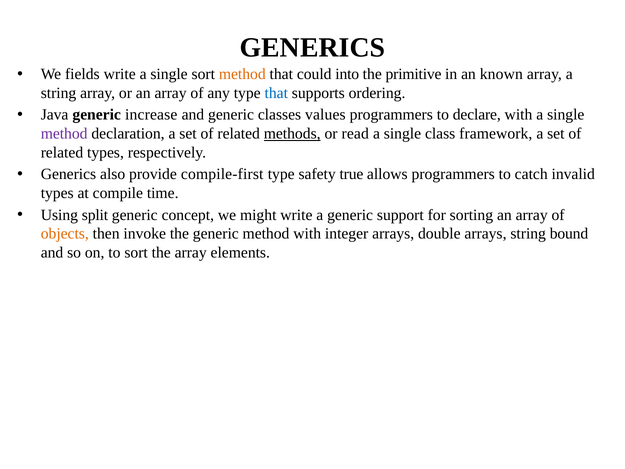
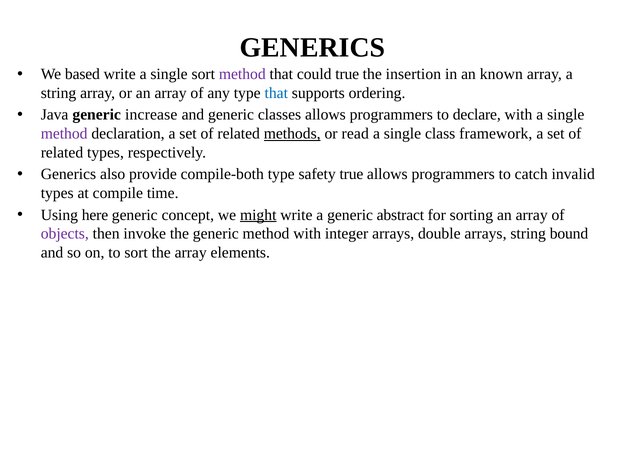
fields: fields -> based (82, 74)
method colour: orange -> purple (242, 74)
could into: into -> true (347, 74)
primitive: primitive -> insertion (413, 74)
classes values: values -> allows (325, 115)
compile-first: compile-first -> compile-both (222, 174)
split: split -> here (95, 215)
might underline: none -> present (258, 215)
support: support -> abstract (400, 215)
objects colour: orange -> purple (65, 234)
